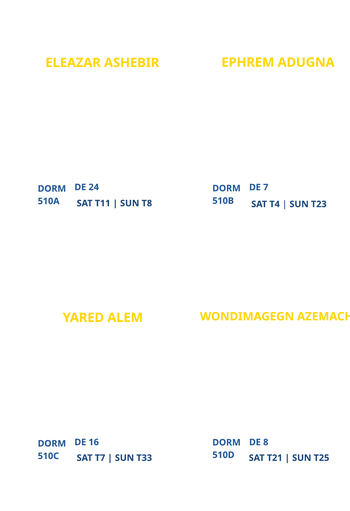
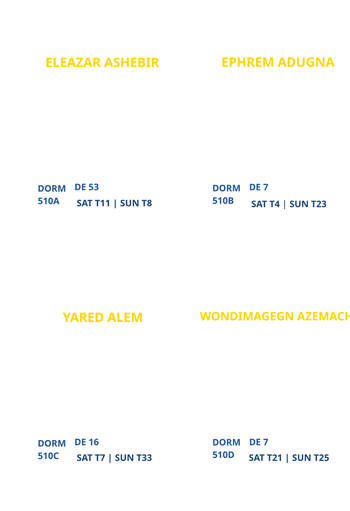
24: 24 -> 53 (94, 187)
16 DE 8: 8 -> 7 (266, 442)
